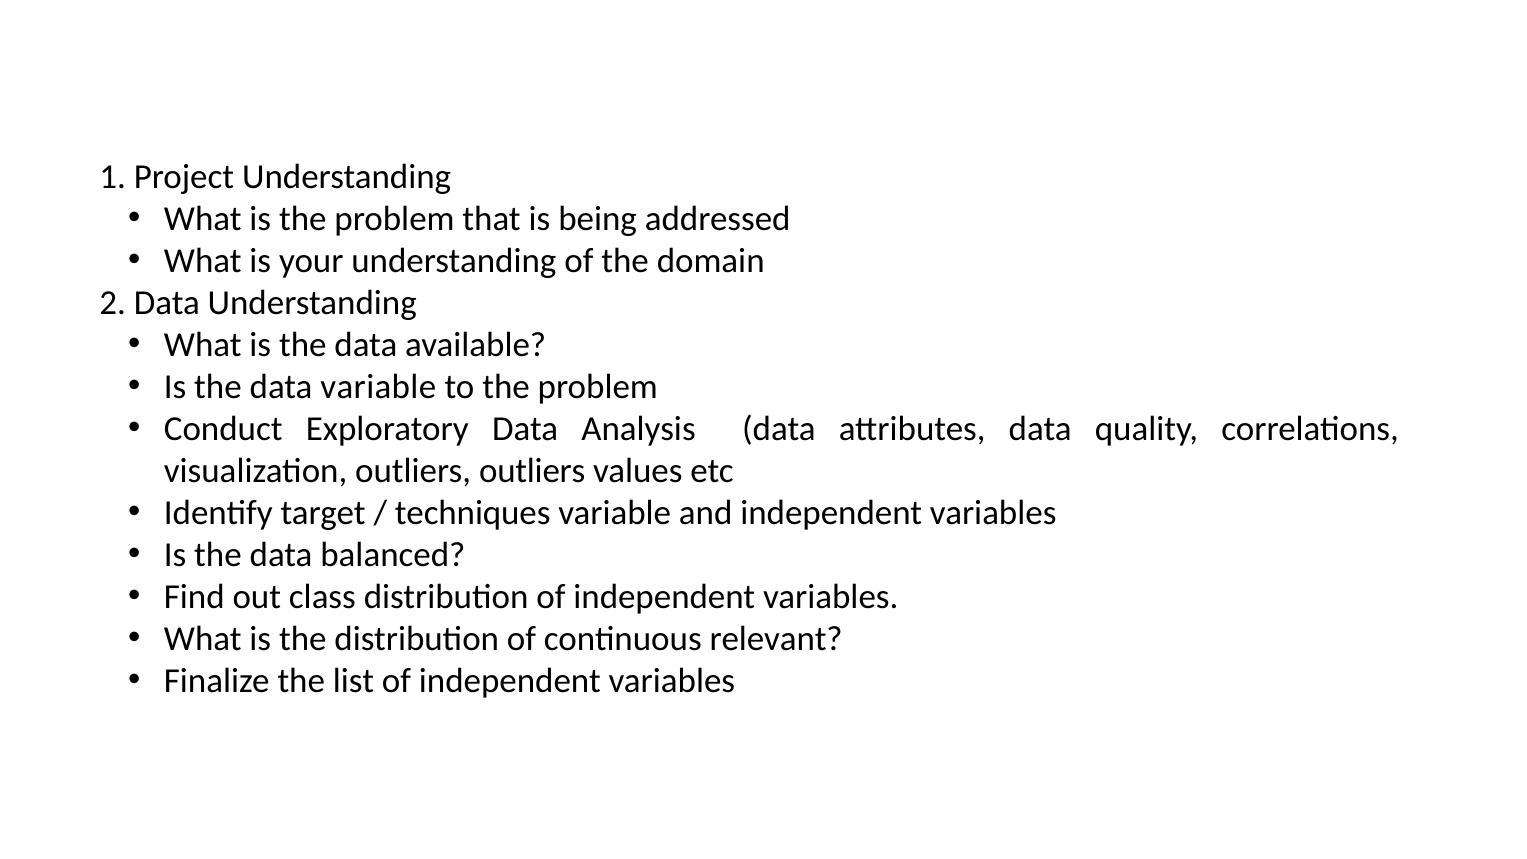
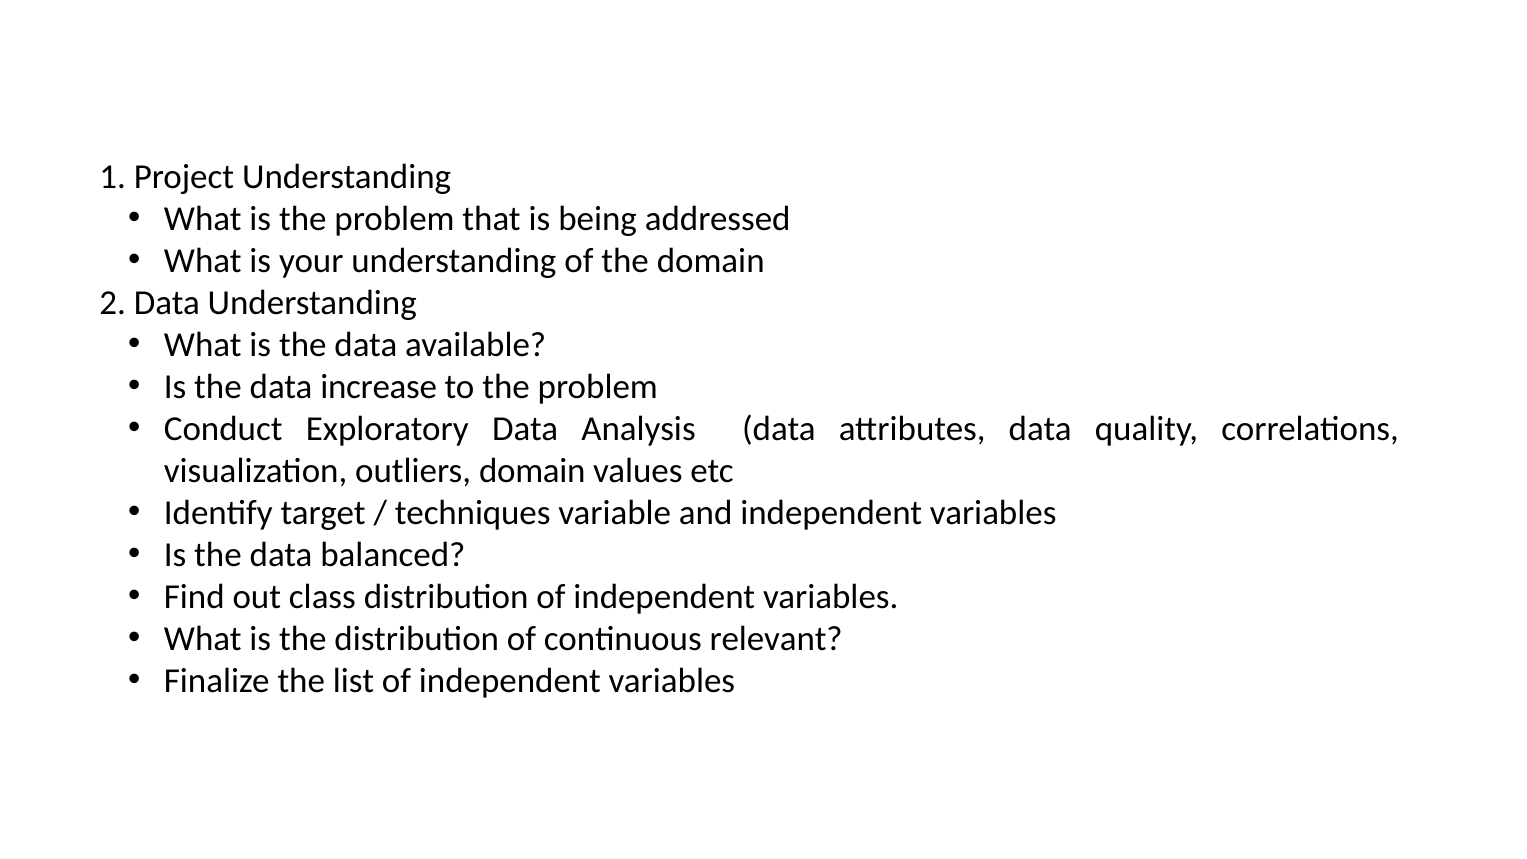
data variable: variable -> increase (379, 387)
outliers outliers: outliers -> domain (532, 471)
